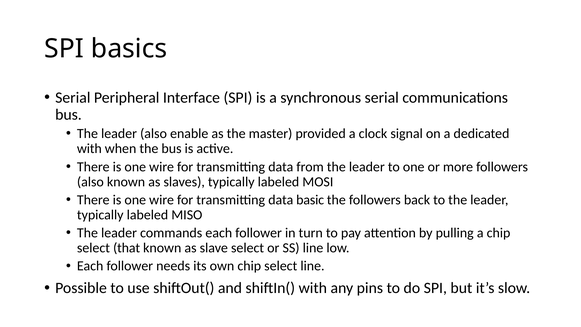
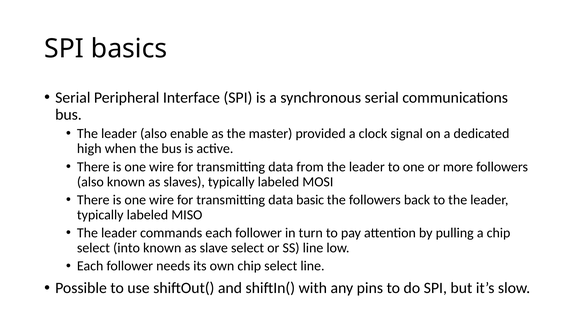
with: with -> high (89, 149)
that: that -> into (127, 248)
